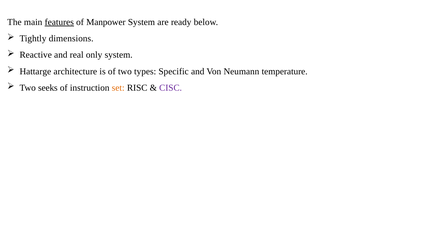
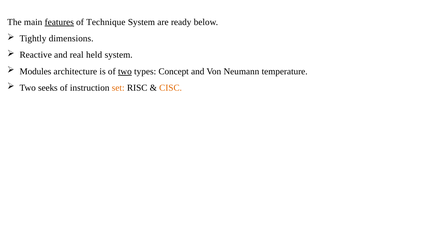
Manpower: Manpower -> Technique (106, 22)
only: only -> held (94, 55)
Hattarge: Hattarge -> Modules (35, 71)
two underline: none -> present (125, 71)
Specific: Specific -> Concept (174, 71)
CISC colour: purple -> orange (171, 88)
